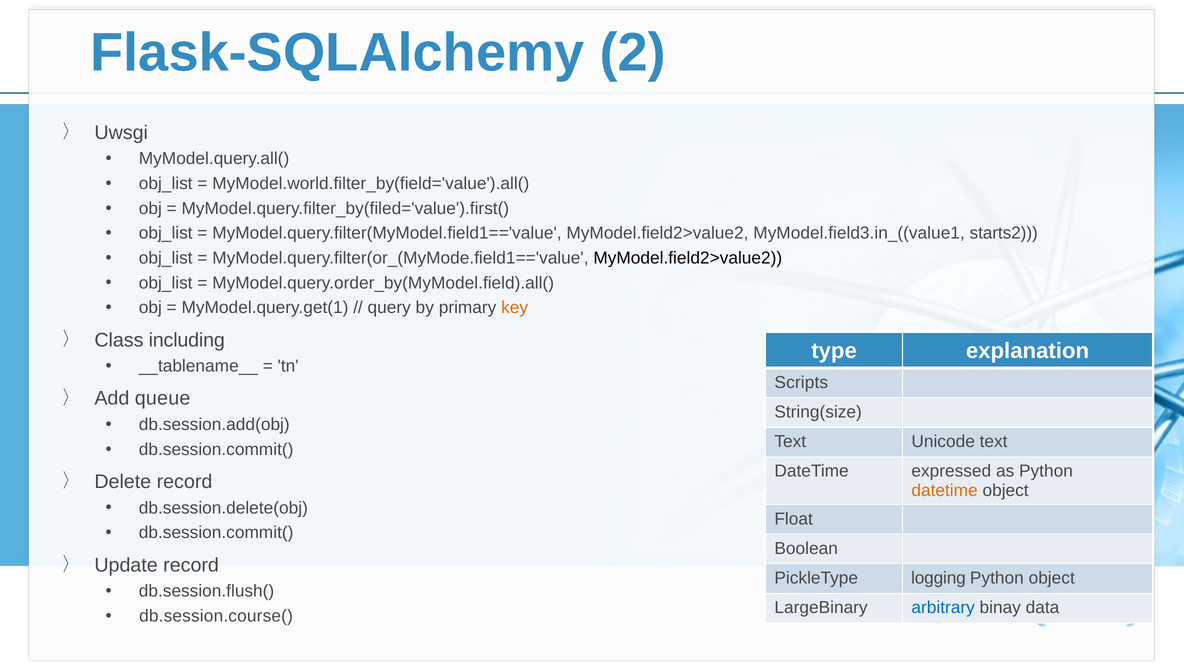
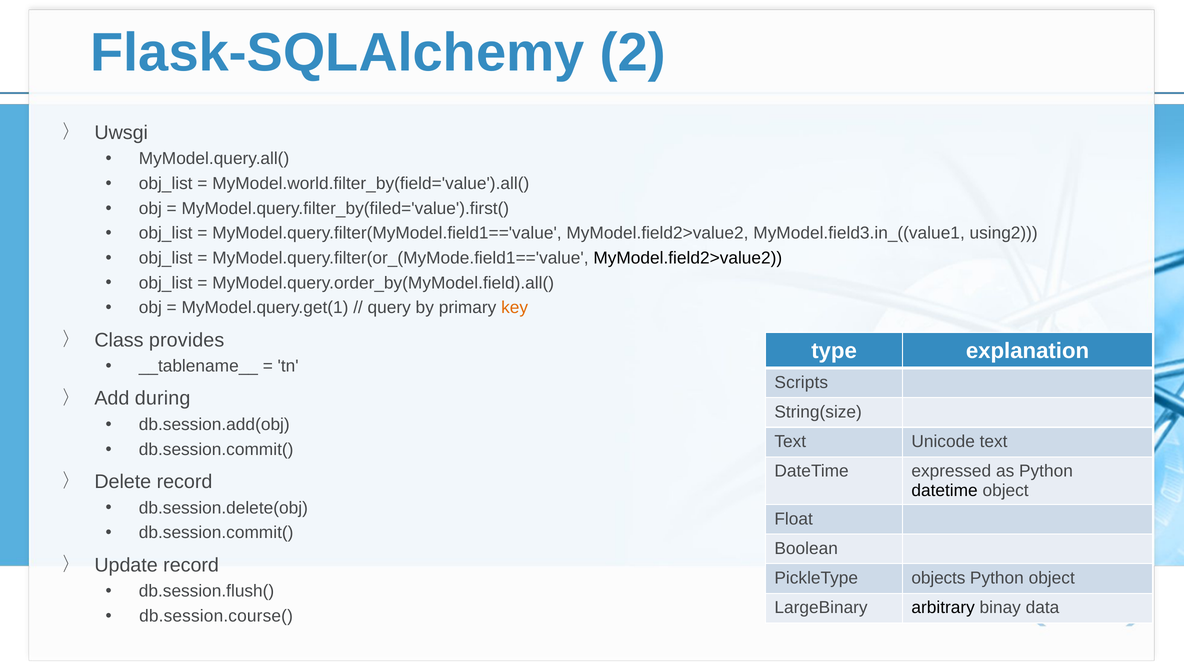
starts2: starts2 -> using2 (1004, 233)
including: including -> provides (187, 340)
queue: queue -> during (163, 398)
datetime colour: orange -> black (945, 491)
logging: logging -> objects (938, 578)
arbitrary colour: blue -> black (943, 608)
